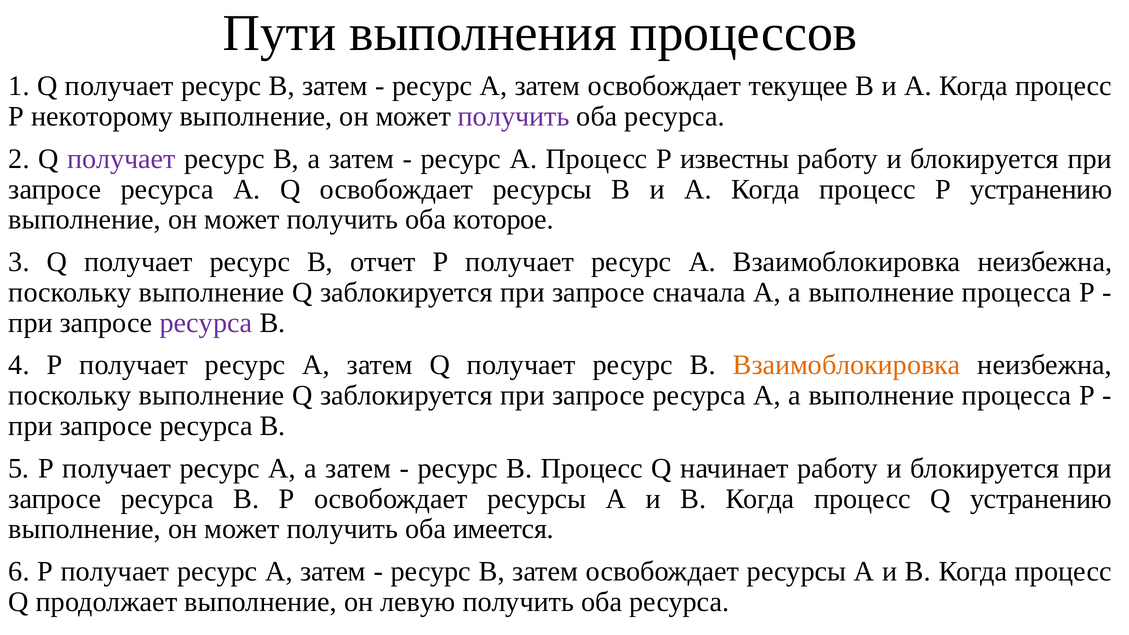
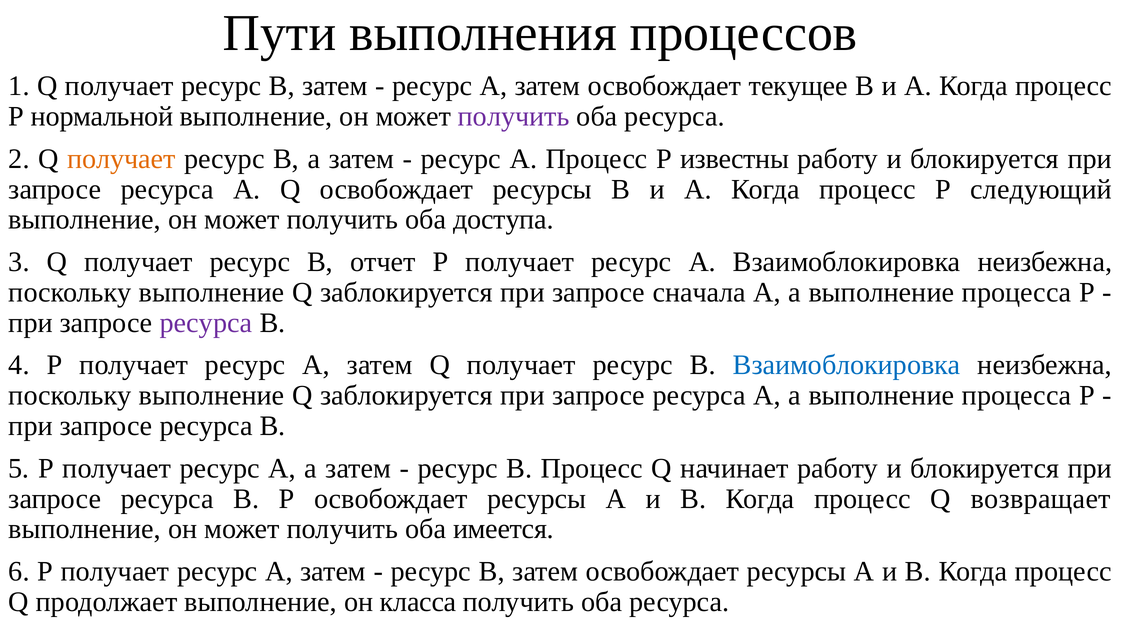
некоторому: некоторому -> нормальной (102, 117)
получает colour: purple -> orange (121, 159)
Р устранению: устранению -> следующий (1041, 189)
которое: которое -> доступа (503, 220)
Взаимоблокировка colour: orange -> blue (847, 365)
Q устранению: устранению -> возвращает (1041, 499)
левую: левую -> класса (418, 602)
